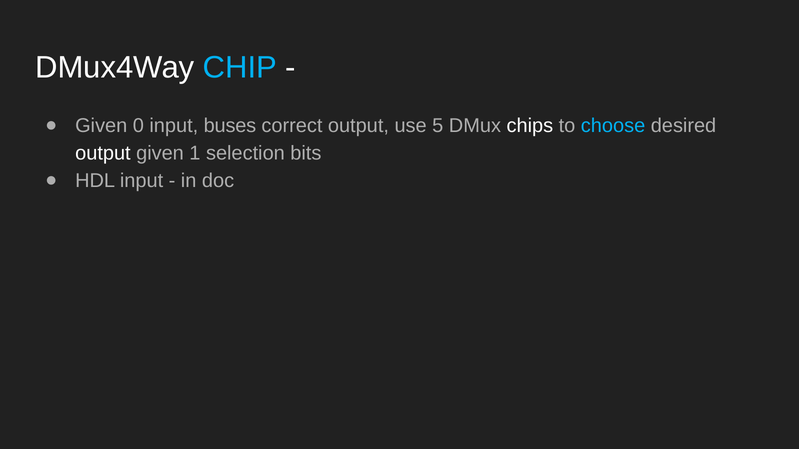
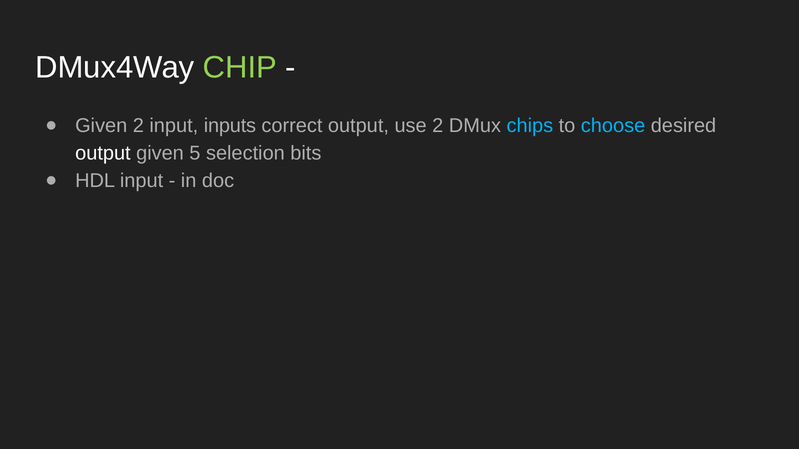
CHIP colour: light blue -> light green (240, 68)
Given 0: 0 -> 2 (138, 126)
buses: buses -> inputs (230, 126)
use 5: 5 -> 2 (438, 126)
chips colour: white -> light blue (530, 126)
1: 1 -> 5 (195, 153)
